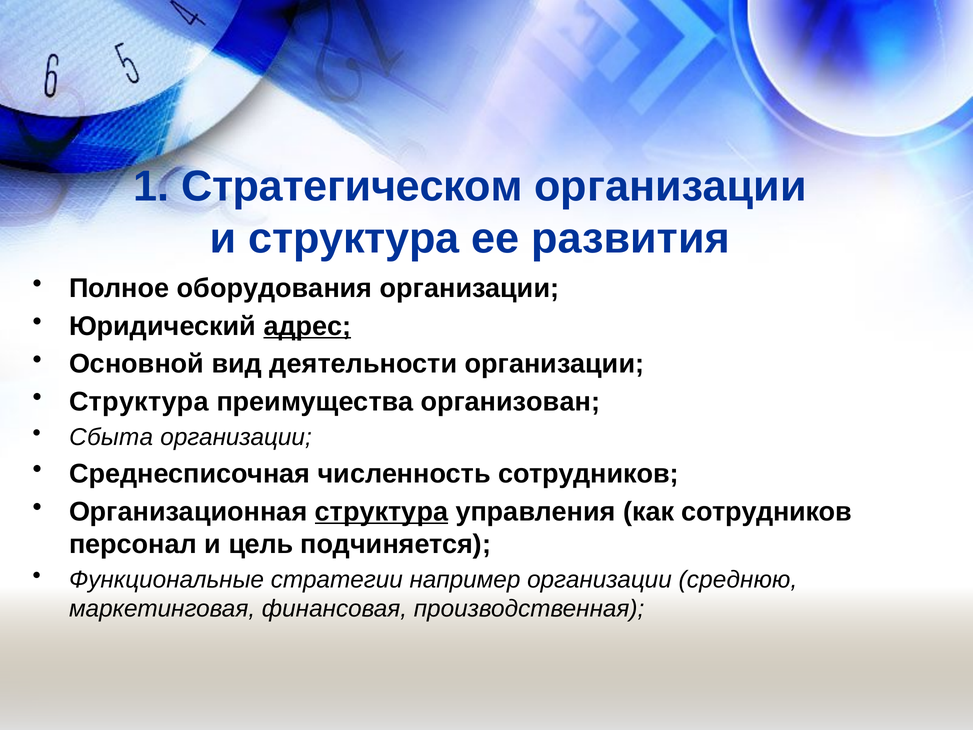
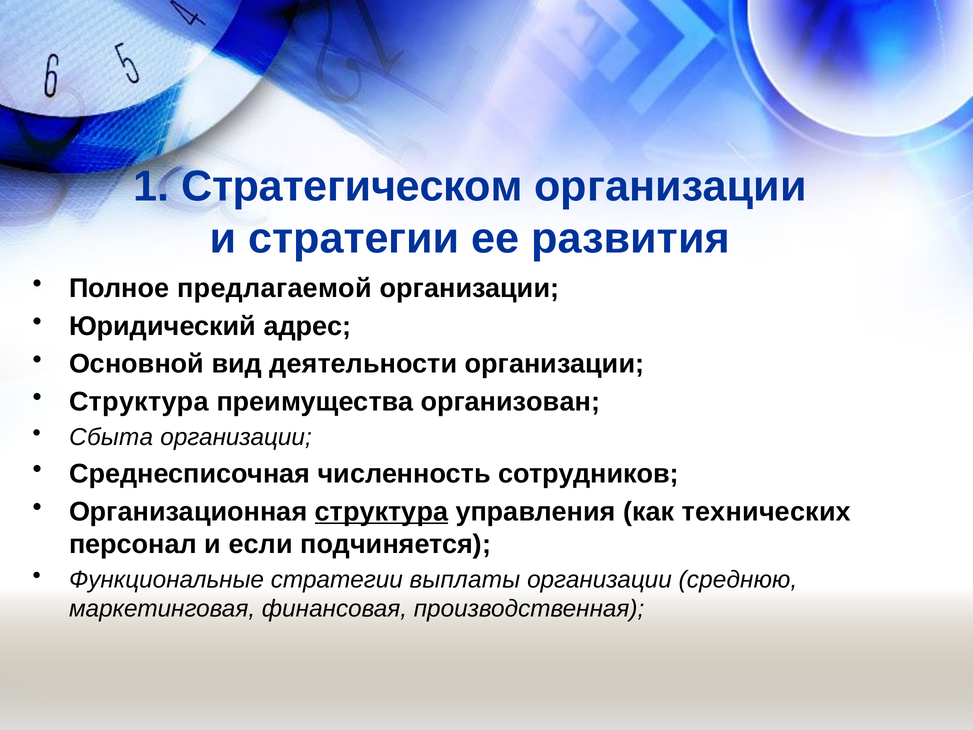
и структура: структура -> стратегии (354, 238)
оборудования: оборудования -> предлагаемой (274, 288)
адрес underline: present -> none (307, 326)
как сотрудников: сотрудников -> технических (766, 511)
цель: цель -> если (261, 544)
например: например -> выплаты (465, 579)
